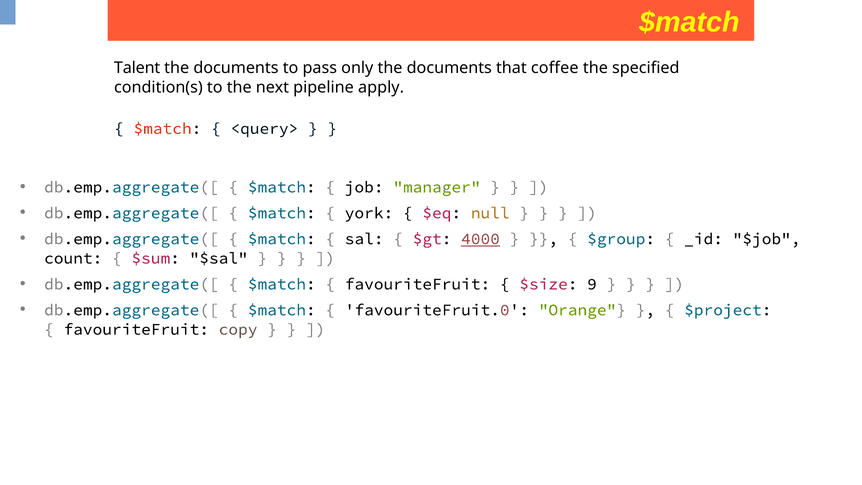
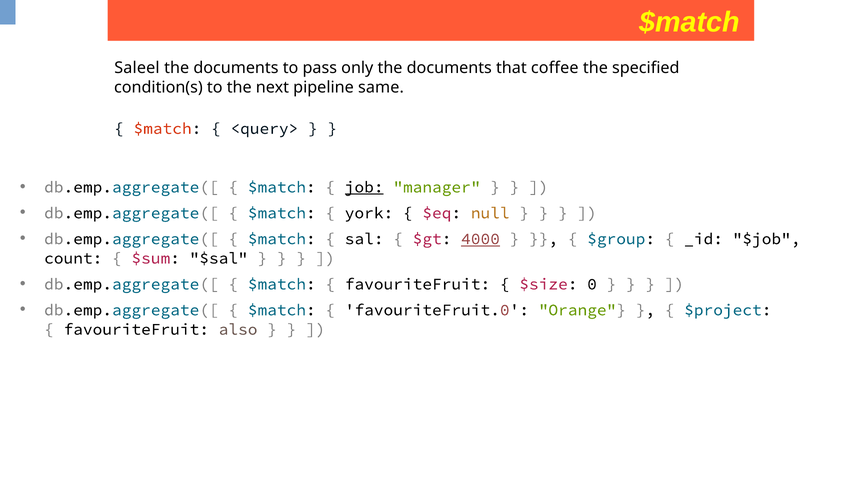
Talent: Talent -> Saleel (137, 68)
apply: apply -> same (381, 87)
job underline: none -> present (364, 187)
9: 9 -> 0 (592, 284)
copy: copy -> also (238, 329)
